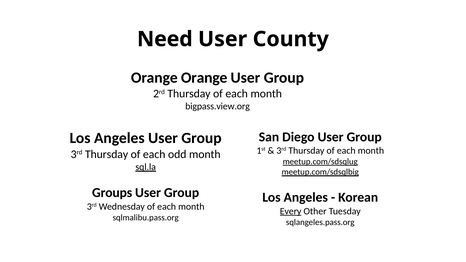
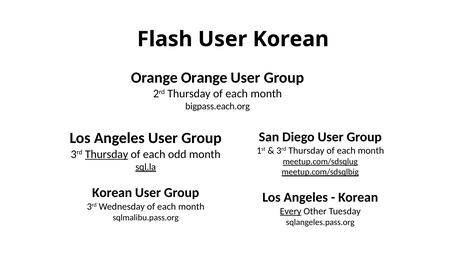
Need: Need -> Flash (165, 39)
User County: County -> Korean (291, 39)
bigpass.view.org: bigpass.view.org -> bigpass.each.org (218, 106)
Thursday underline: none -> present (107, 154)
Groups: Groups -> Korean (112, 193)
